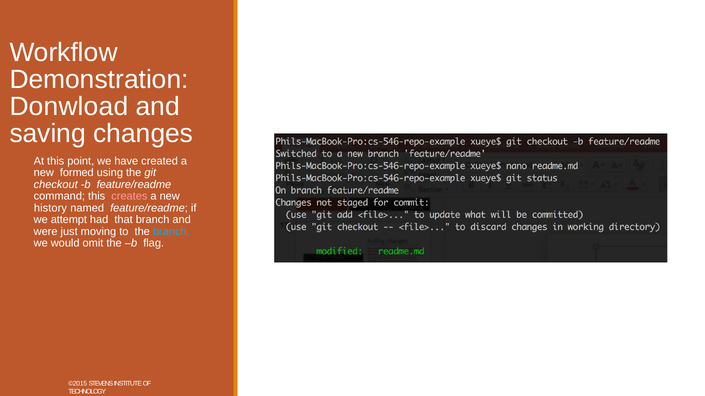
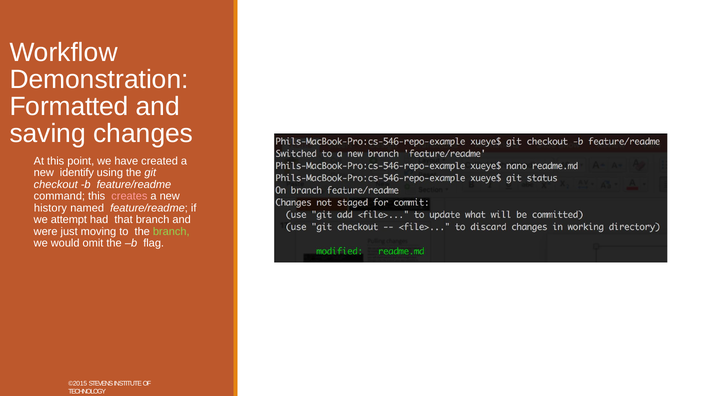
Donwload: Donwload -> Formatted (69, 107)
formed: formed -> identify (77, 173)
branch colour: light blue -> light green (171, 232)
